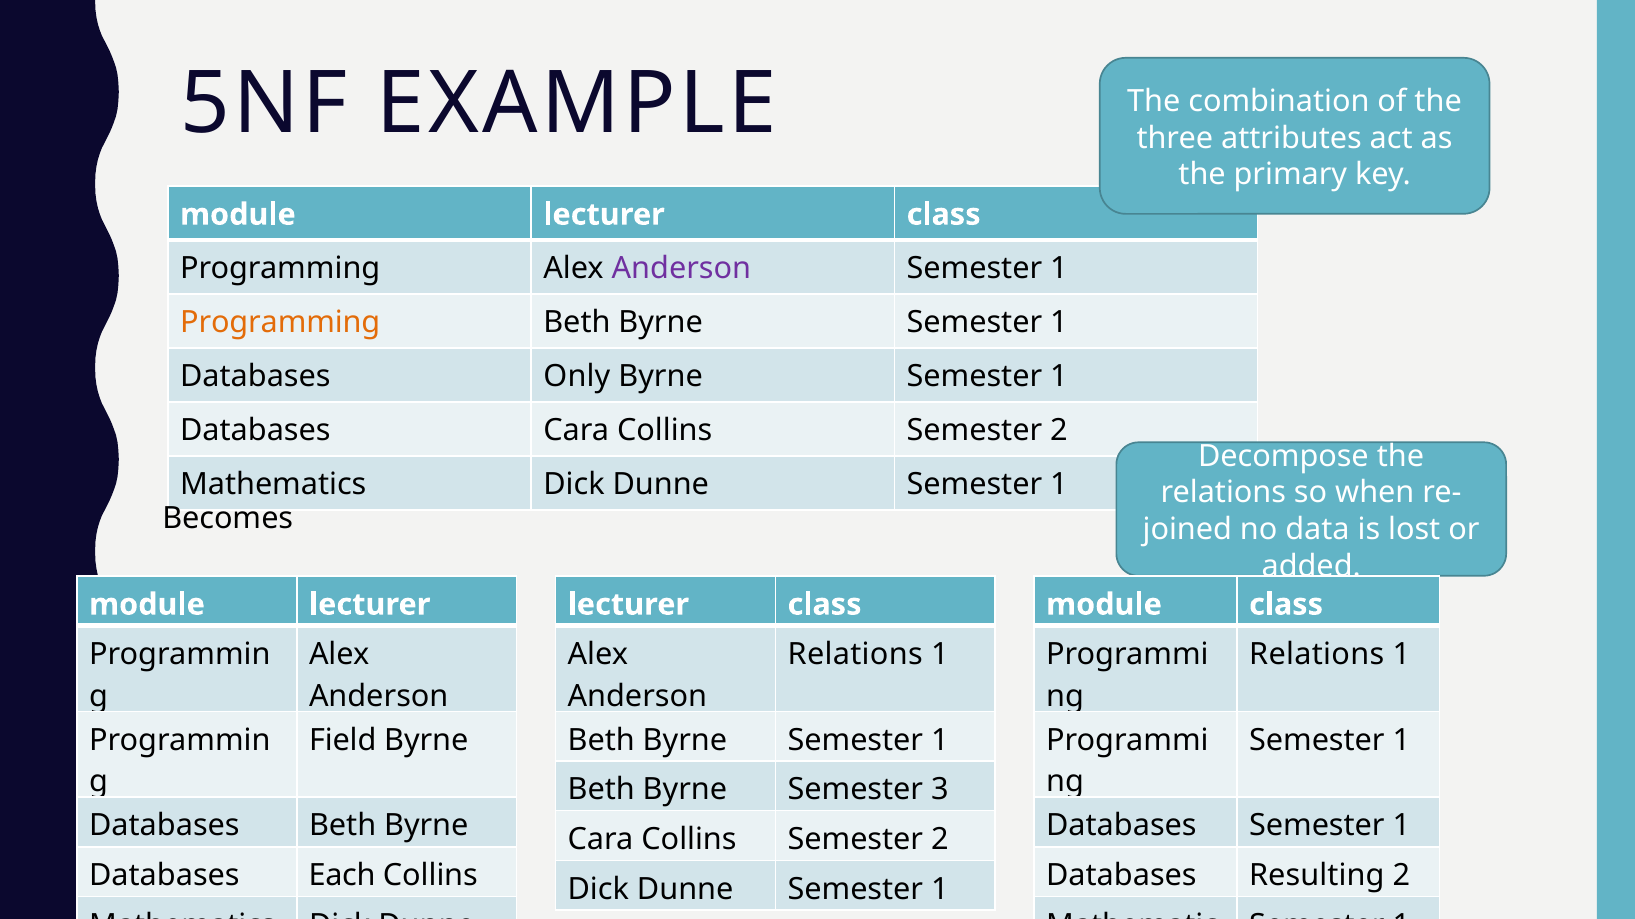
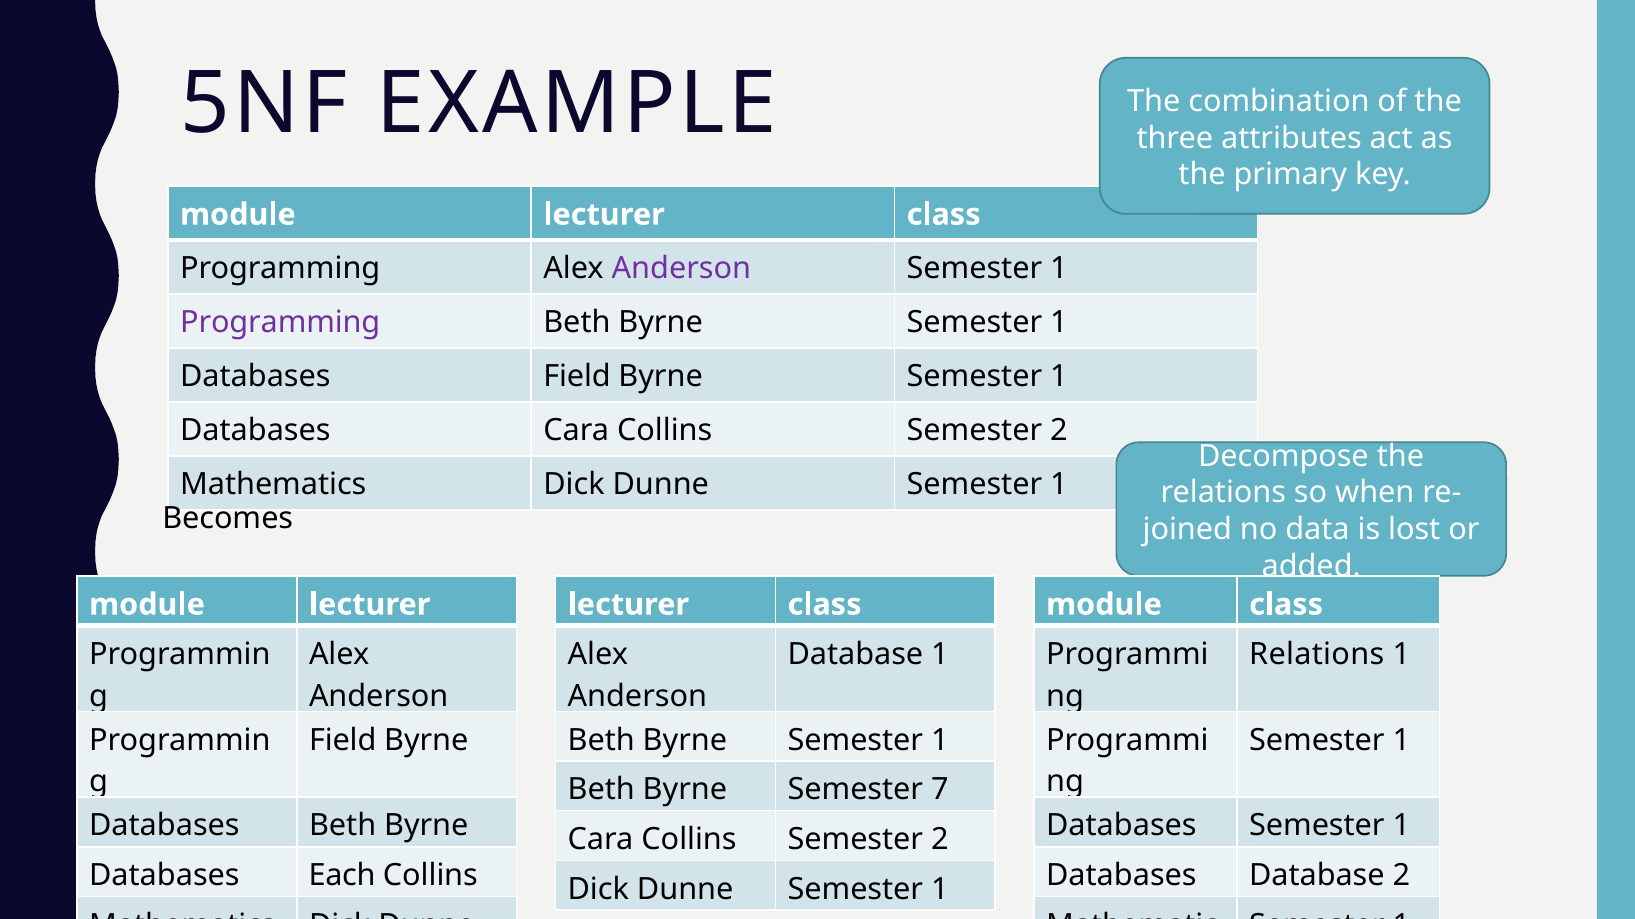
Programming colour: orange -> purple (280, 323)
Databases Only: Only -> Field (577, 377)
Relations: Relations -> Database (855, 655)
3: 3 -> 7 (940, 790)
Databases Resulting: Resulting -> Database (1317, 876)
